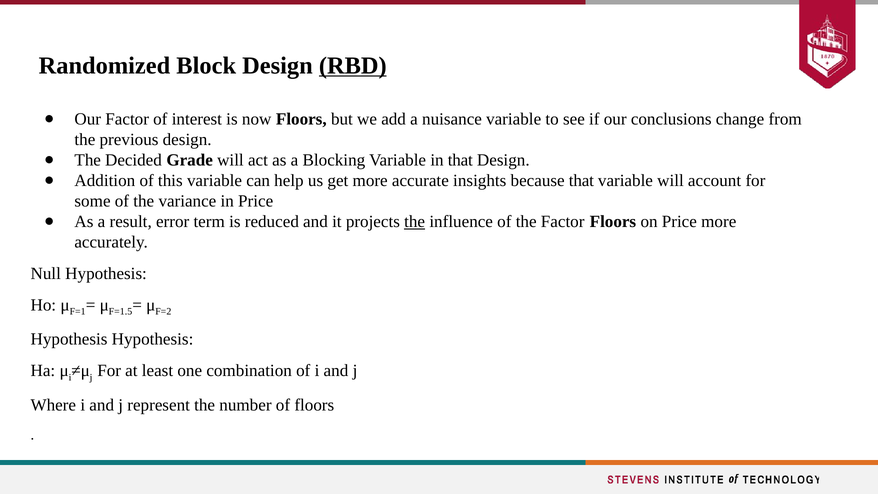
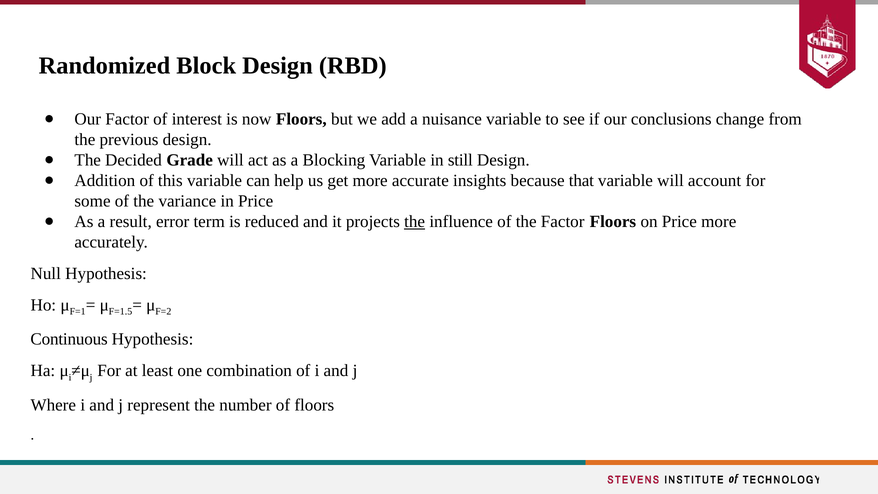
RBD underline: present -> none (353, 66)
in that: that -> still (460, 160)
Hypothesis: Hypothesis -> Continuous (69, 339)
